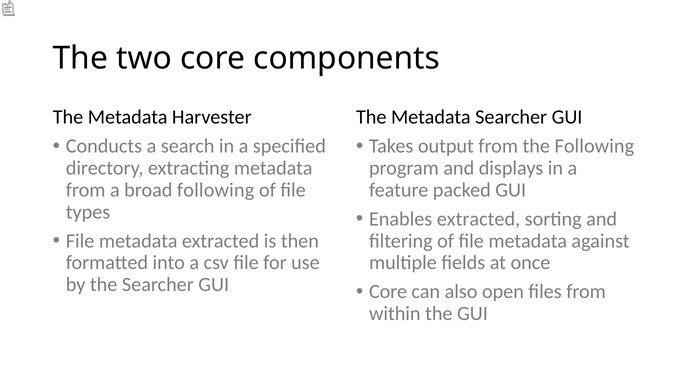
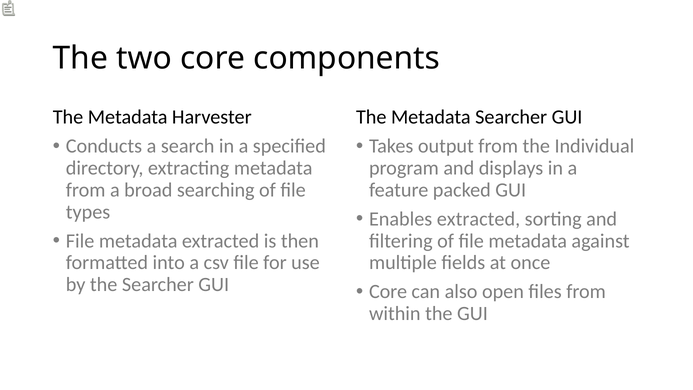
the Following: Following -> Individual (594, 146)
broad following: following -> searching (216, 190)
